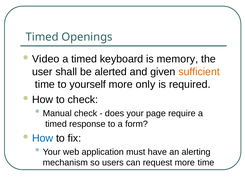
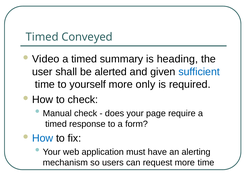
Openings: Openings -> Conveyed (87, 37)
keyboard: keyboard -> summary (122, 59)
memory: memory -> heading (177, 59)
sufficient colour: orange -> blue (199, 72)
